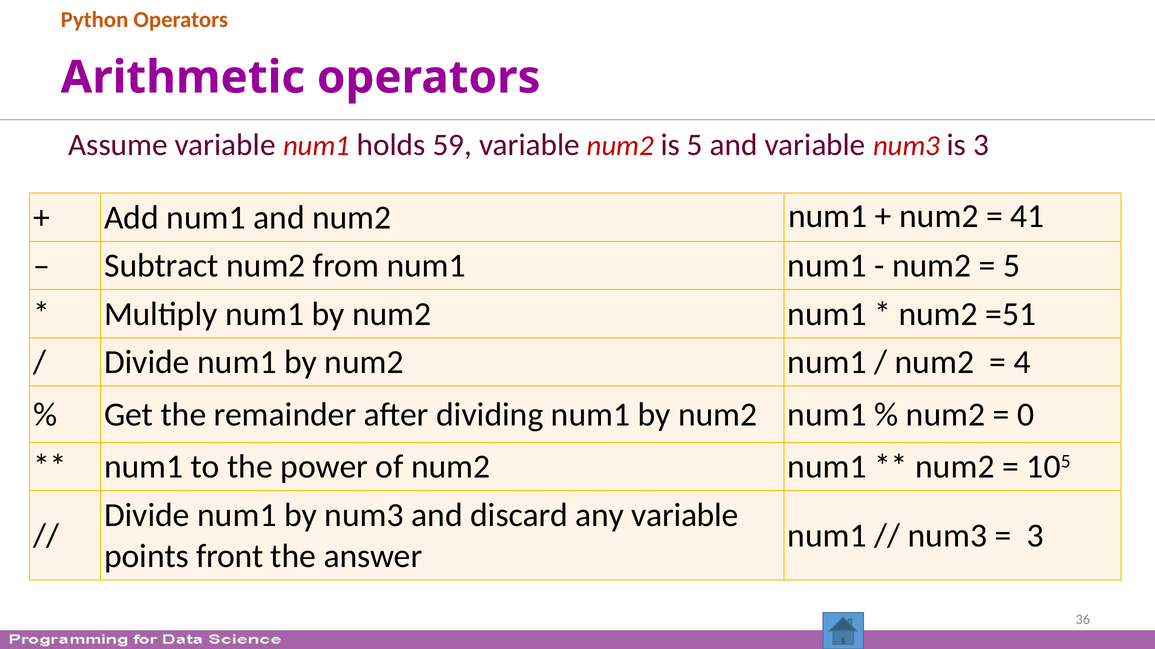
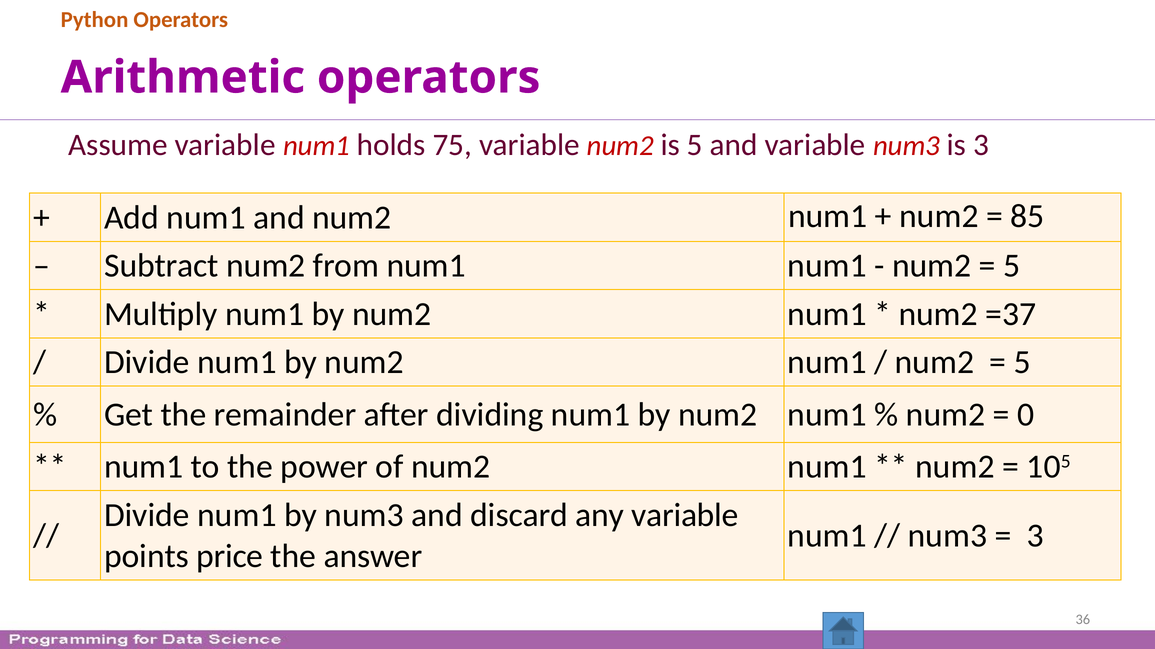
59: 59 -> 75 (452, 145)
41: 41 -> 85 (1027, 216)
=51: =51 -> =37 (1011, 314)
4: 4 -> 5 (1022, 363)
front: front -> price (230, 557)
